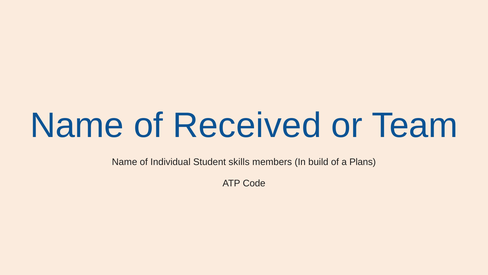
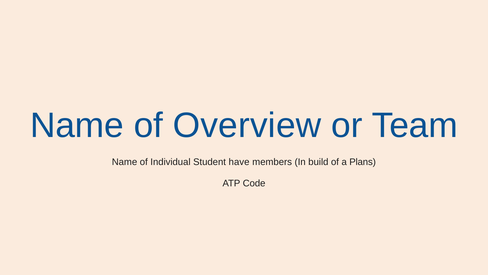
Received: Received -> Overview (247, 125)
skills: skills -> have (239, 162)
